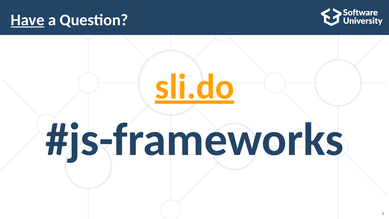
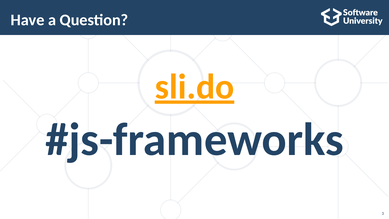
Have underline: present -> none (28, 20)
